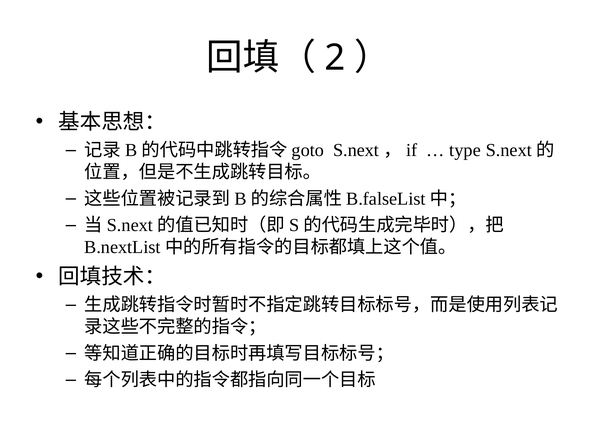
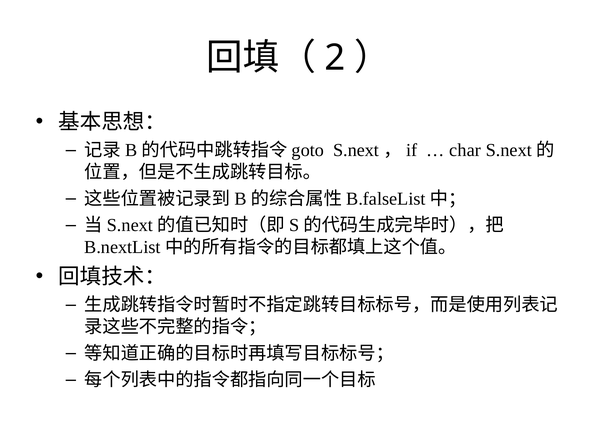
type: type -> char (465, 150)
